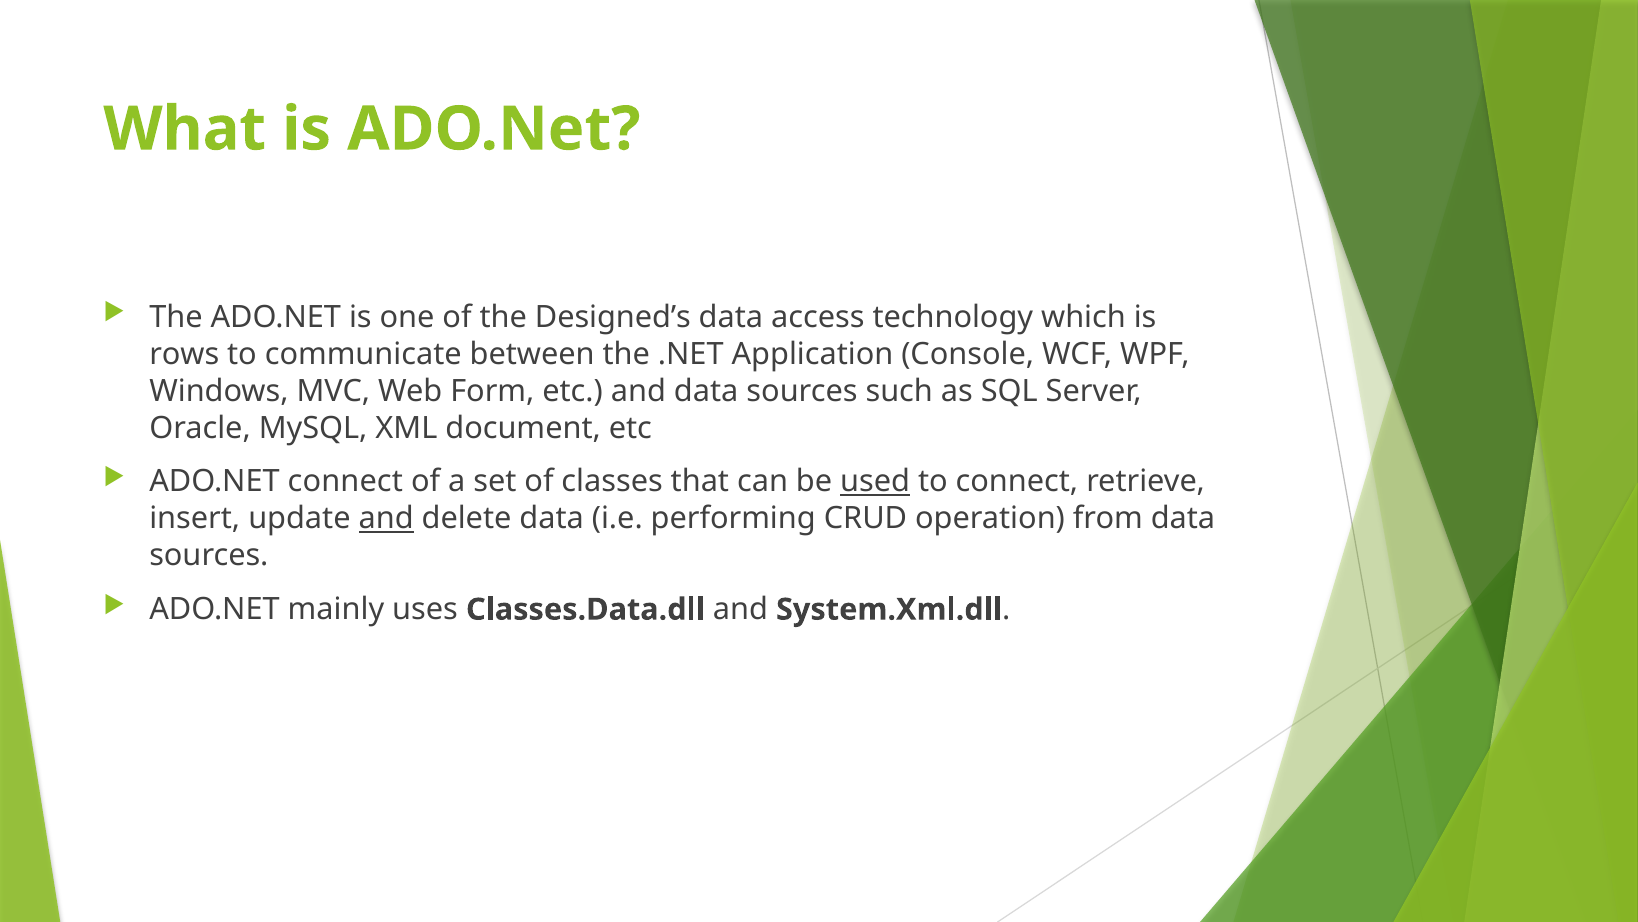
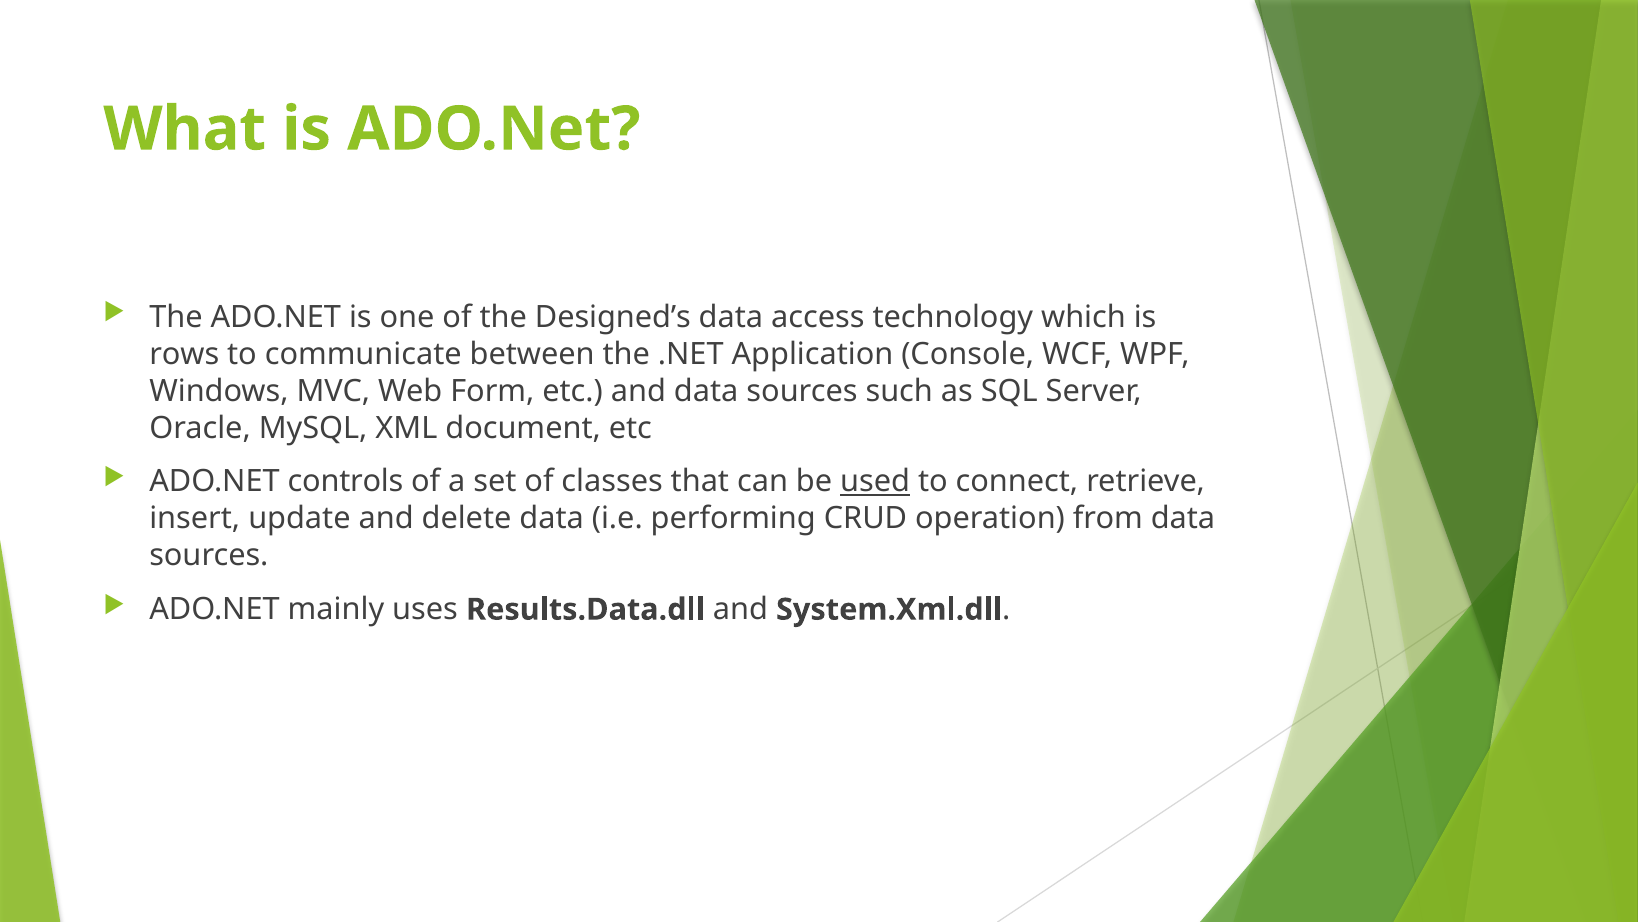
ADO.NET connect: connect -> controls (346, 482)
and underline: present -> none (386, 518)
Classes.Data.dll: Classes.Data.dll -> Results.Data.dll (585, 609)
